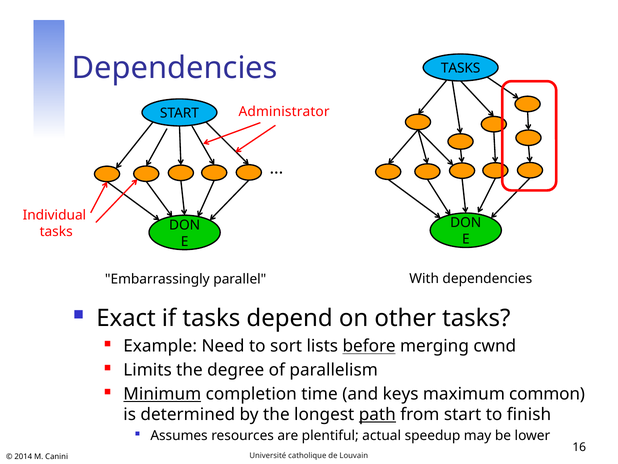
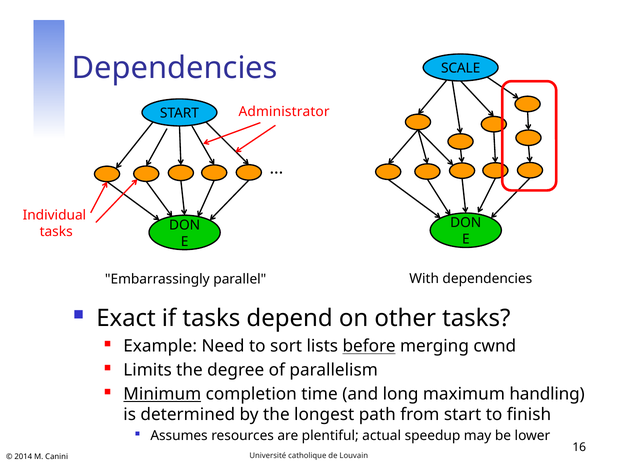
TASKS: TASKS -> SCALE (461, 68)
keys: keys -> long (401, 394)
common: common -> handling (547, 394)
path underline: present -> none (377, 414)
